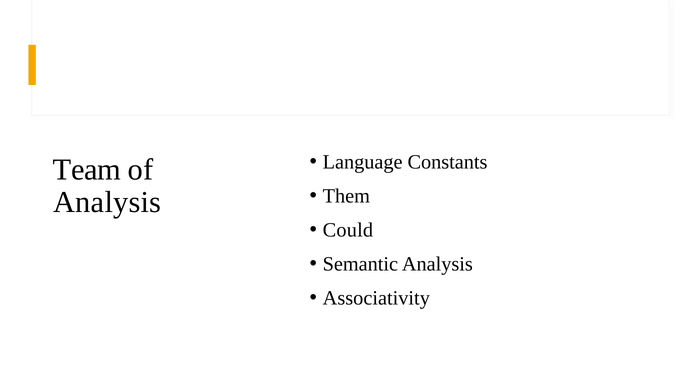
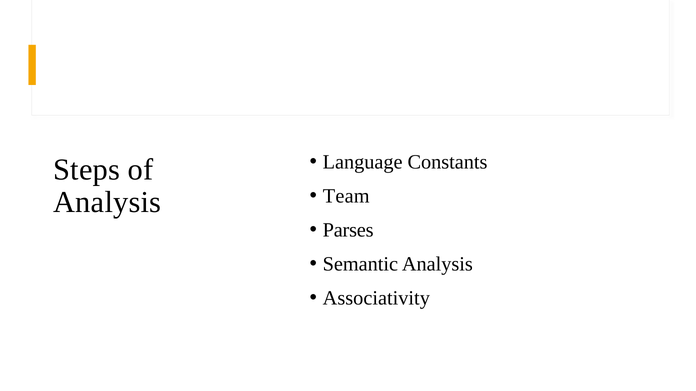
Team: Team -> Steps (87, 170)
Them: Them -> Team (346, 196)
Could: Could -> Parses (348, 230)
